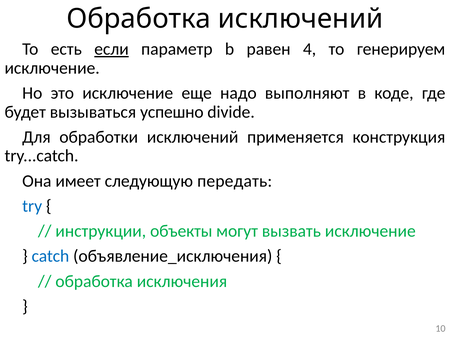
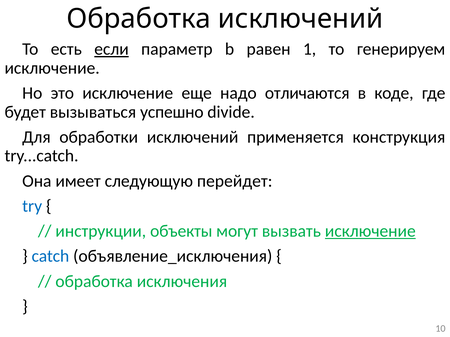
4: 4 -> 1 (310, 49)
выполняют: выполняют -> отличаются (307, 93)
передать: передать -> перейдет (235, 181)
исключение underline: none -> present (370, 231)
